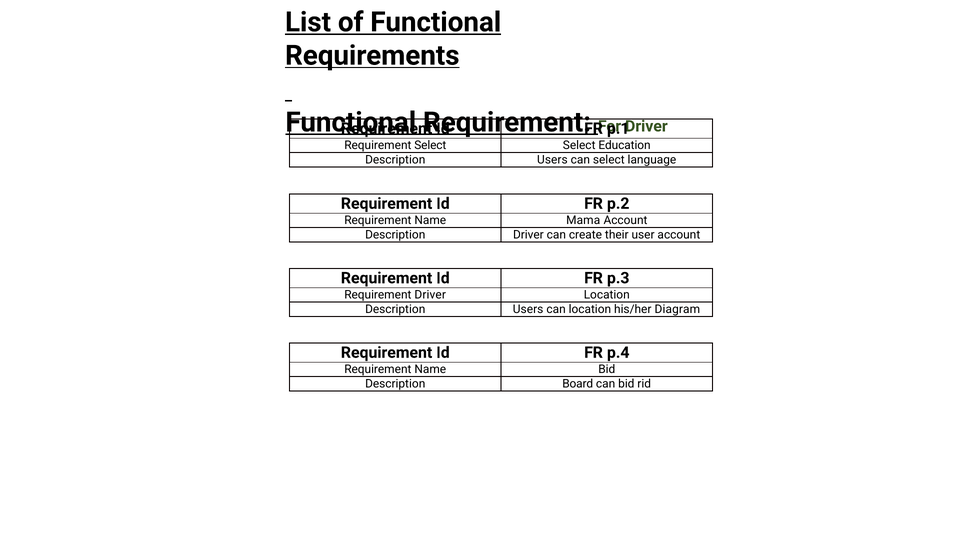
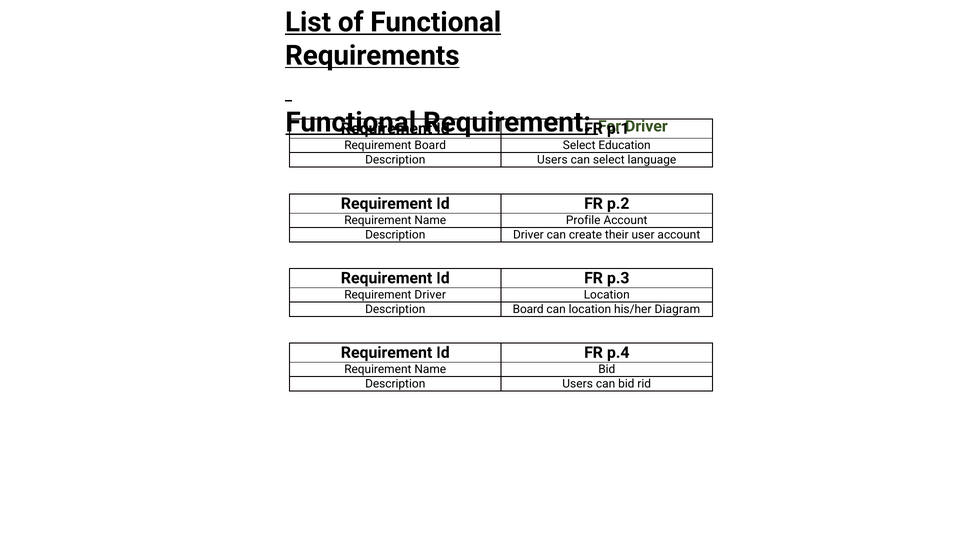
Requirement Select: Select -> Board (430, 145)
Mama: Mama -> Profile (583, 220)
Users: Users -> Board (528, 309)
Board: Board -> Users (578, 384)
